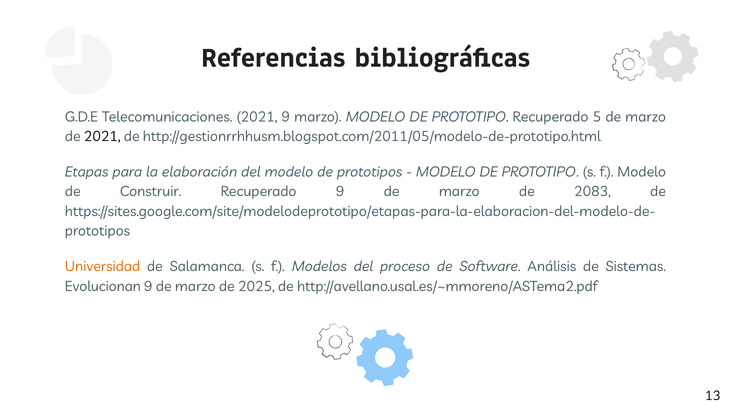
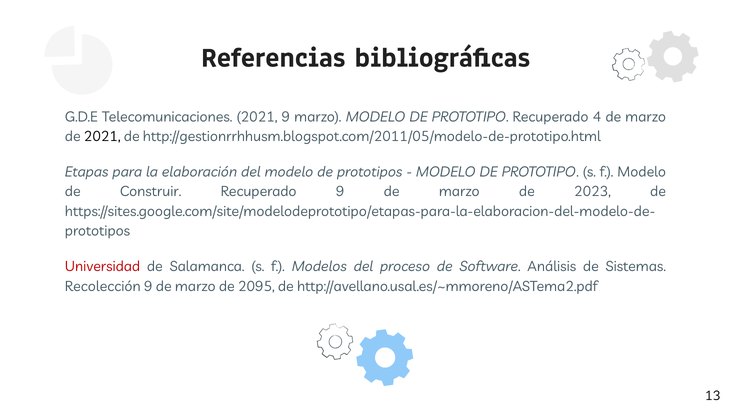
5: 5 -> 4 (597, 117)
2083: 2083 -> 2023 (592, 192)
Universidad colour: orange -> red (103, 267)
Evolucionan: Evolucionan -> Recolección (103, 287)
2025: 2025 -> 2095 (256, 287)
